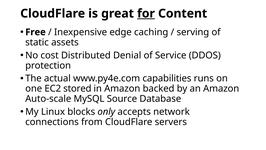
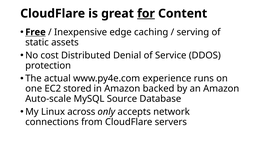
Free underline: none -> present (36, 32)
capabilities: capabilities -> experience (167, 78)
blocks: blocks -> across (81, 112)
